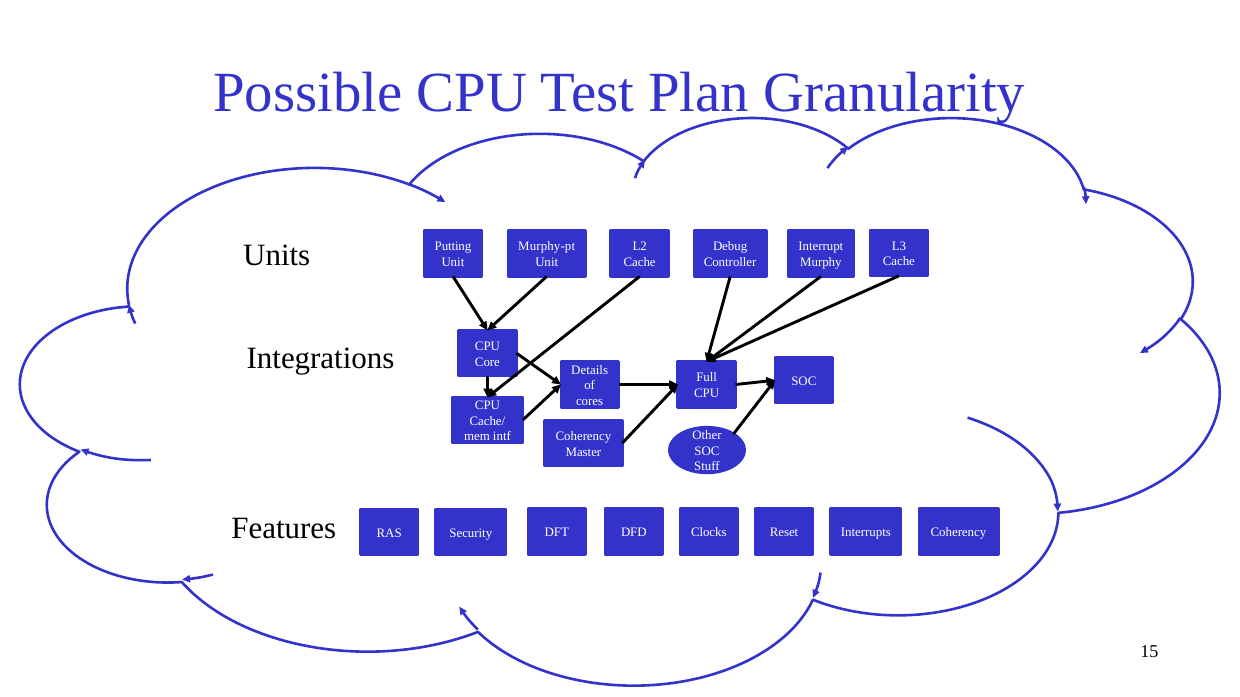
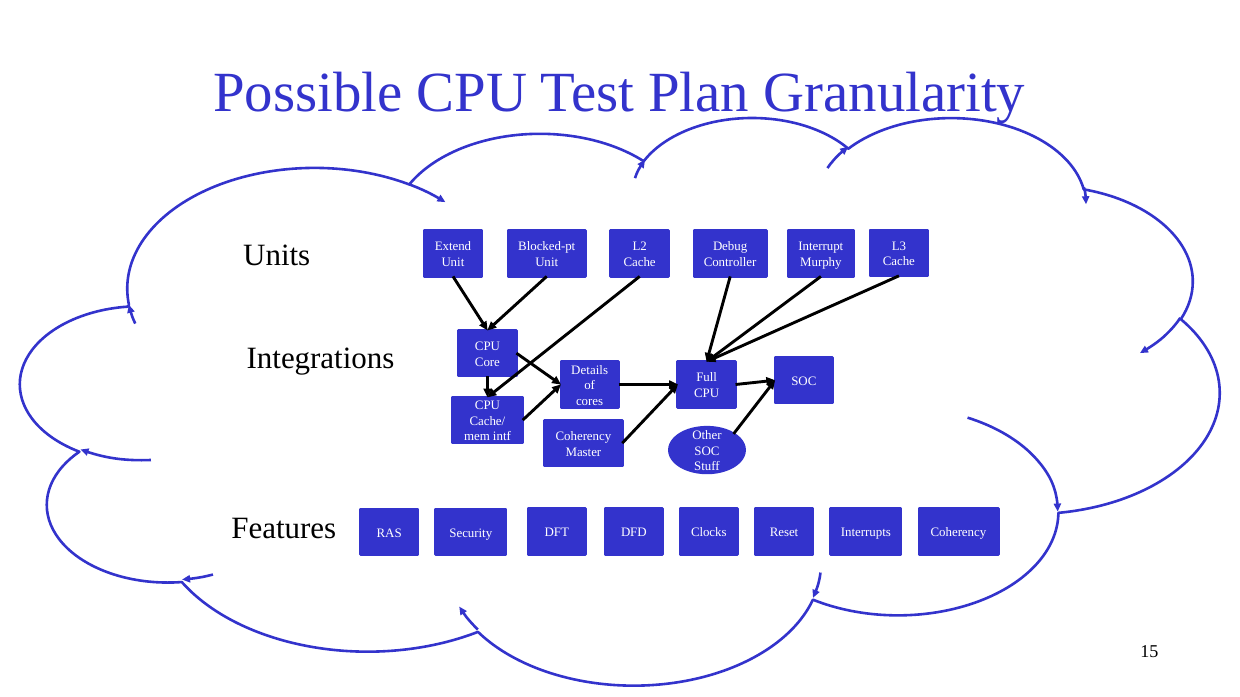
Putting: Putting -> Extend (453, 247)
Murphy-pt: Murphy-pt -> Blocked-pt (547, 247)
